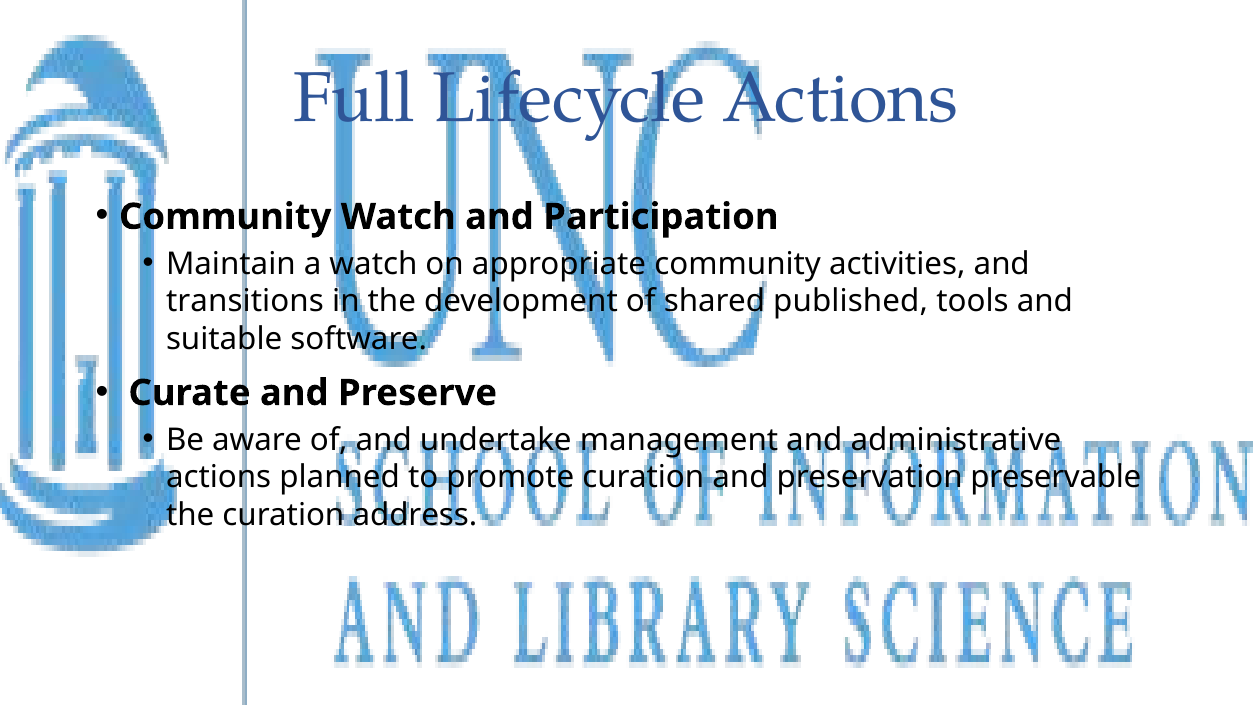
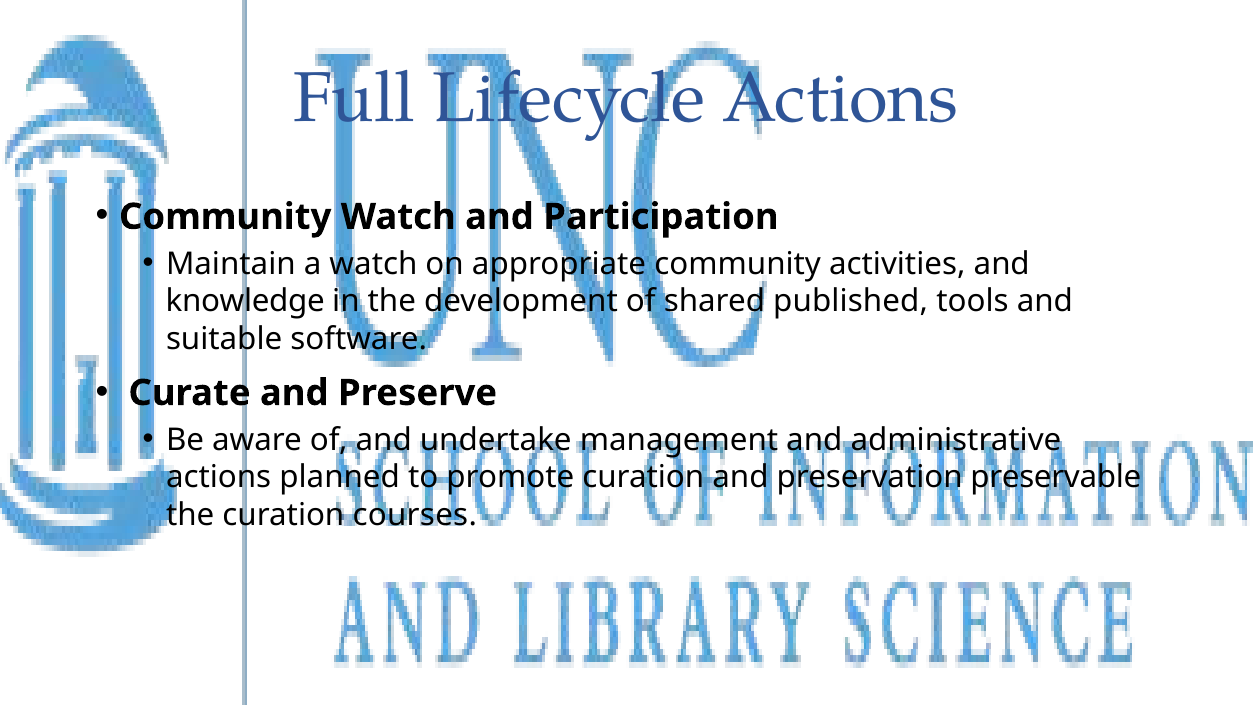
transitions: transitions -> knowledge (245, 301)
address: address -> courses (415, 515)
